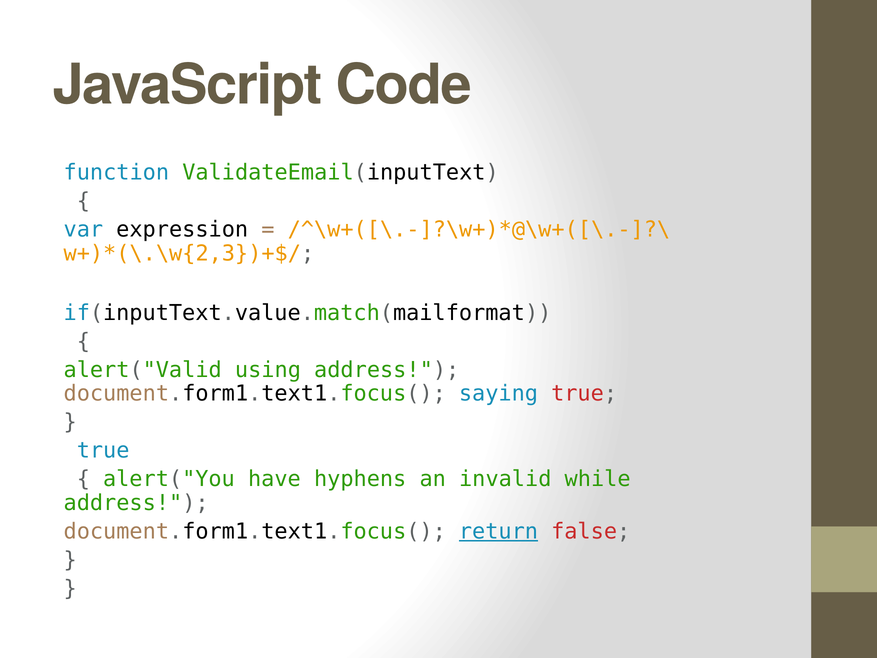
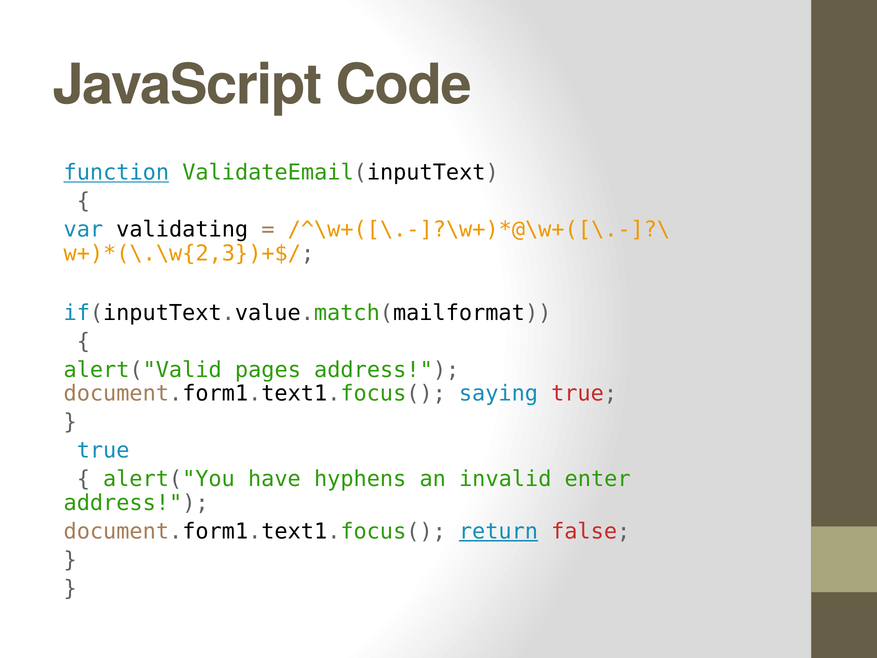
function underline: none -> present (116, 173)
expression: expression -> validating (182, 230)
using: using -> pages (268, 370)
while: while -> enter (598, 479)
